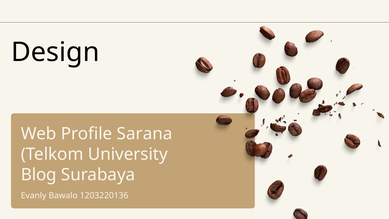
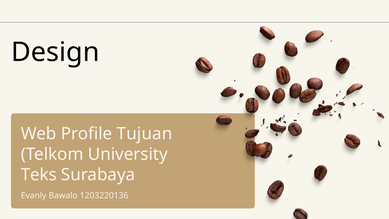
Sarana: Sarana -> Tujuan (145, 134)
Blog: Blog -> Teks (39, 174)
